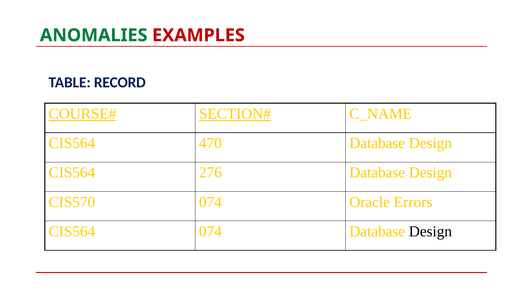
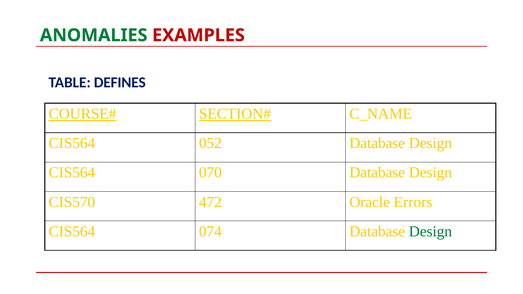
RECORD: RECORD -> DEFINES (120, 82)
470: 470 -> 052 (210, 143)
276: 276 -> 070 (210, 173)
CIS570 074: 074 -> 472 (210, 202)
Design colour: black -> green (430, 232)
